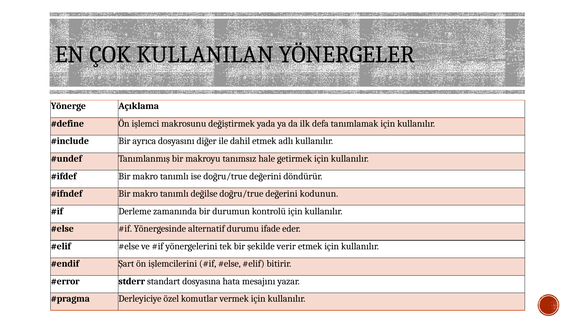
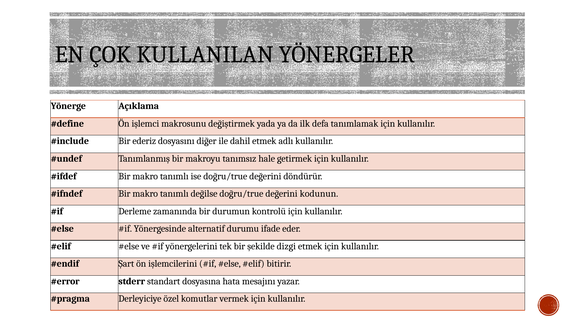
ayrıca: ayrıca -> ederiz (144, 141)
verir: verir -> dizgi (286, 246)
